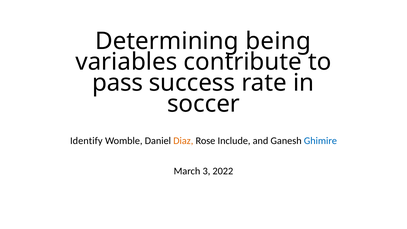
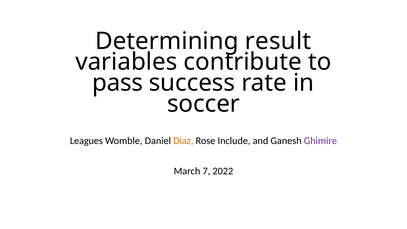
being: being -> result (278, 41)
Identify: Identify -> Leagues (86, 141)
Ghimire colour: blue -> purple (320, 141)
3: 3 -> 7 (206, 171)
